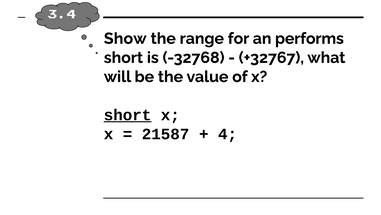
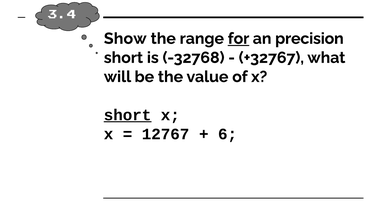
for underline: none -> present (239, 38)
performs: performs -> precision (309, 38)
21587: 21587 -> 12767 (166, 134)
4: 4 -> 6 (228, 134)
